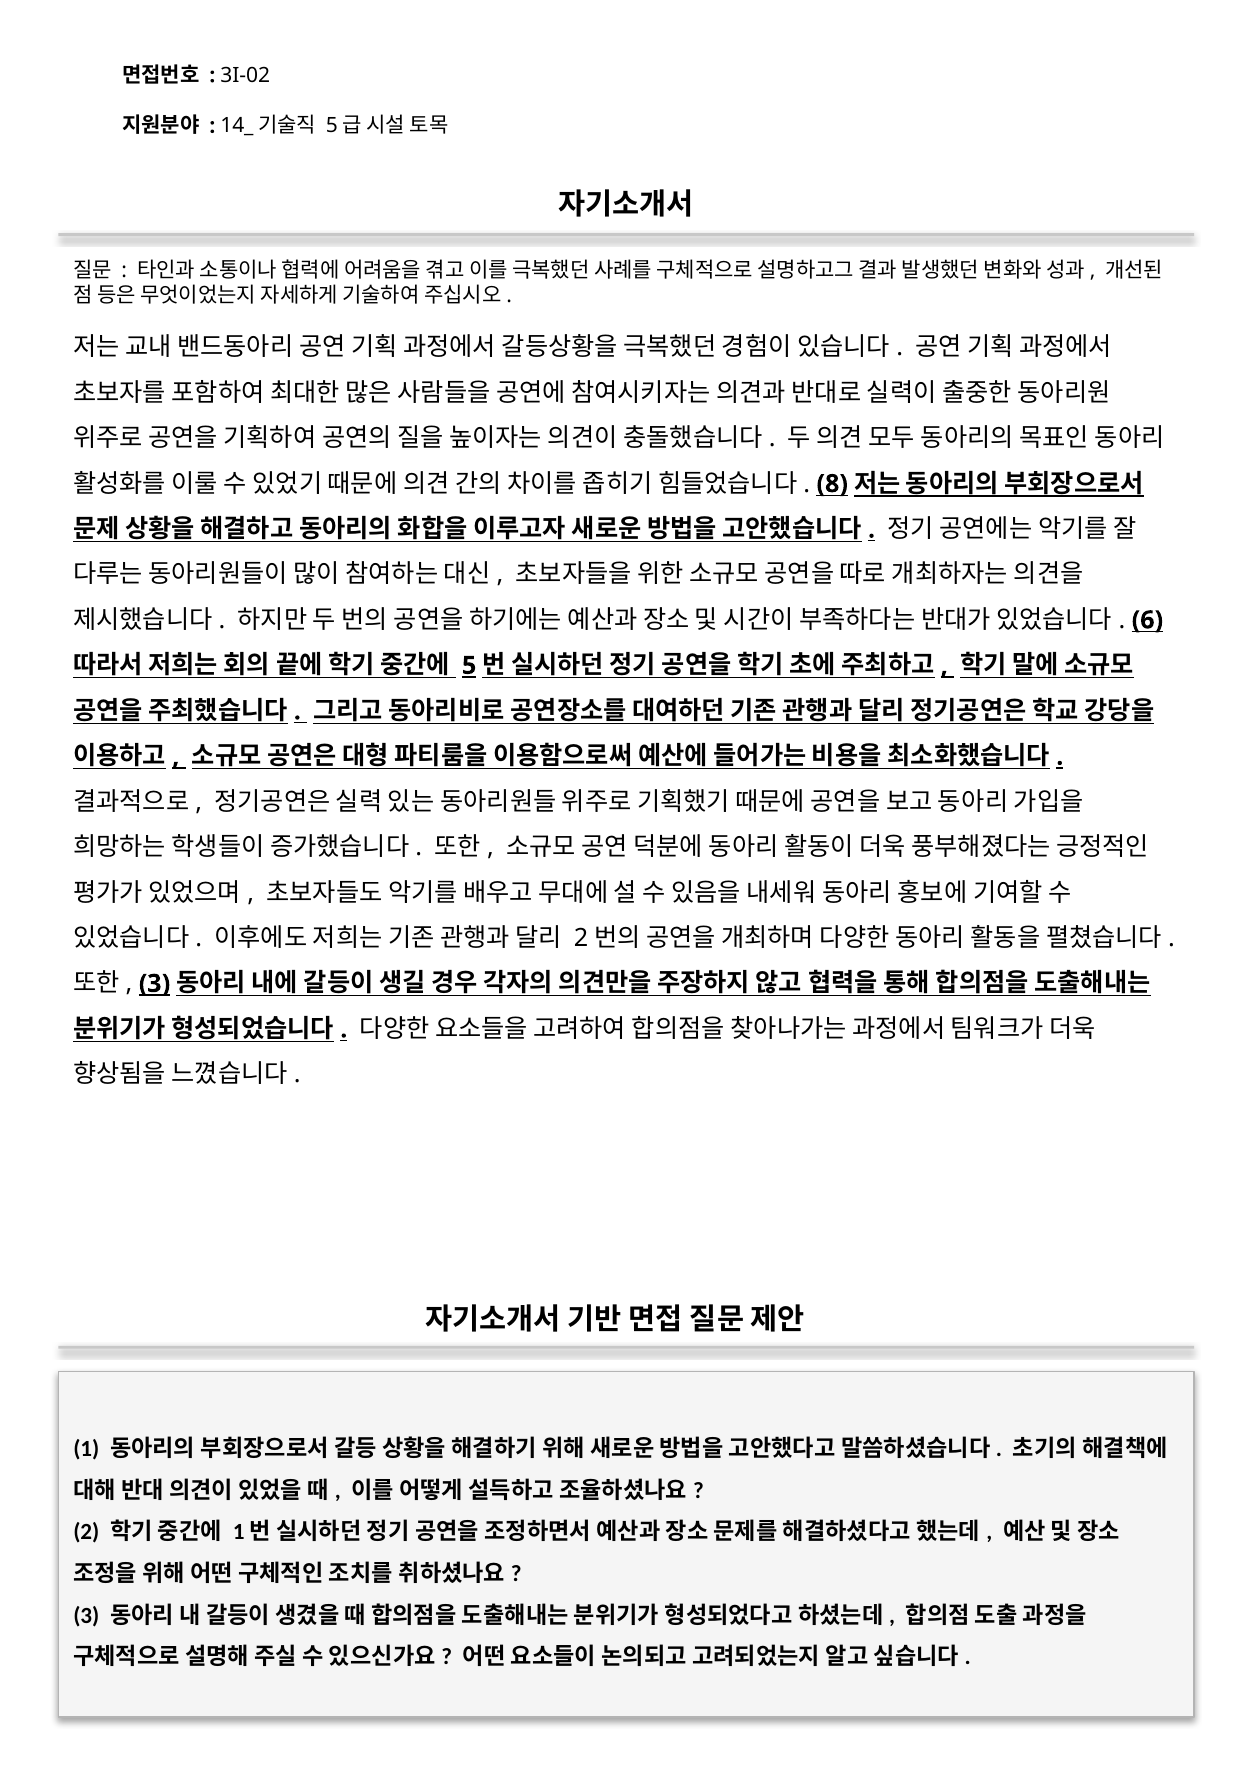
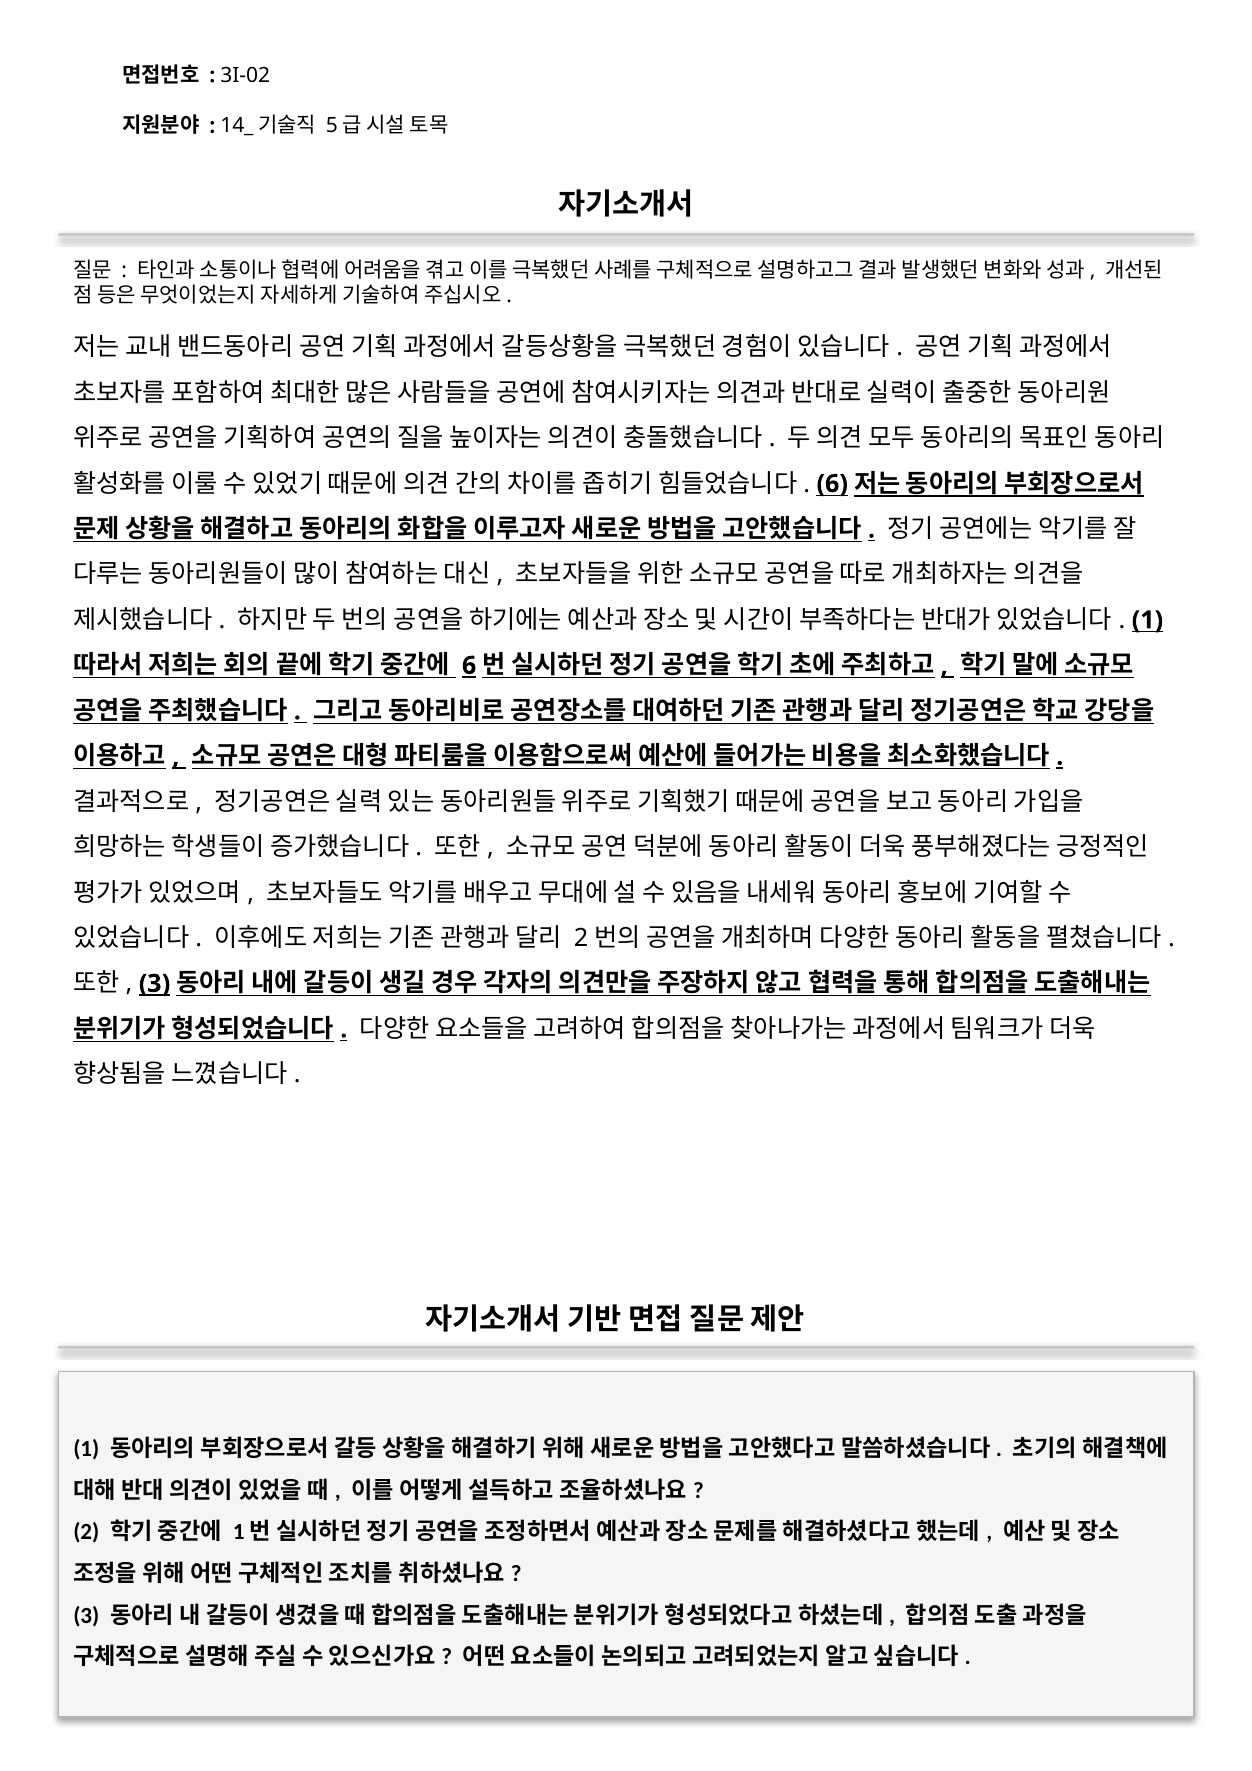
8: 8 -> 6 (832, 484)
6: 6 -> 1 (1147, 620)
5: 5 -> 6 (469, 665)
